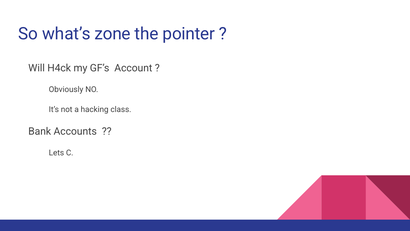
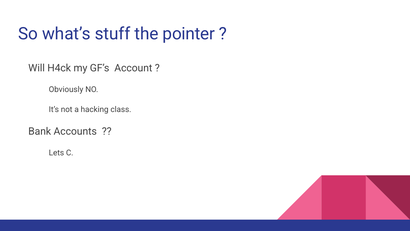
zone: zone -> stuff (113, 34)
